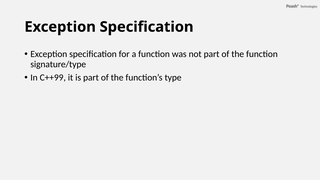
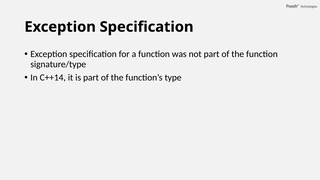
C++99: C++99 -> C++14 (53, 78)
